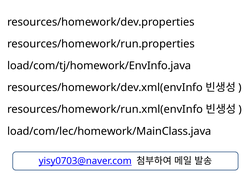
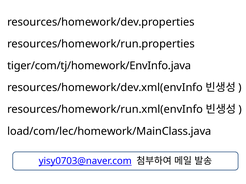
load/com/tj/homework/EnvInfo.java: load/com/tj/homework/EnvInfo.java -> tiger/com/tj/homework/EnvInfo.java (99, 66)
